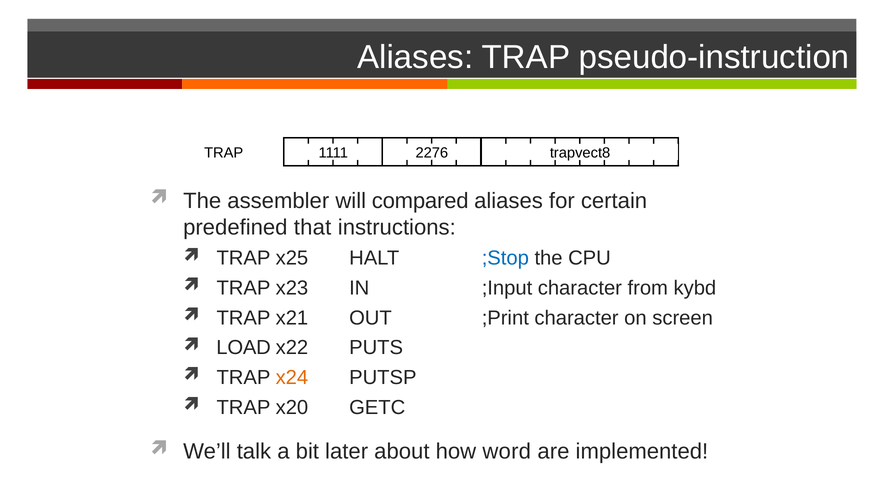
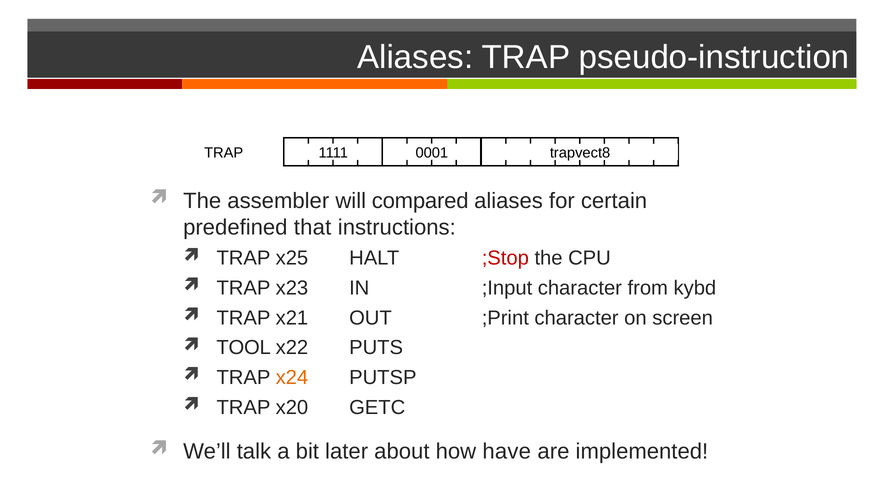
2276: 2276 -> 0001 (432, 153)
;Stop colour: blue -> red (505, 258)
LOAD: LOAD -> TOOL (244, 347)
word: word -> have (507, 451)
